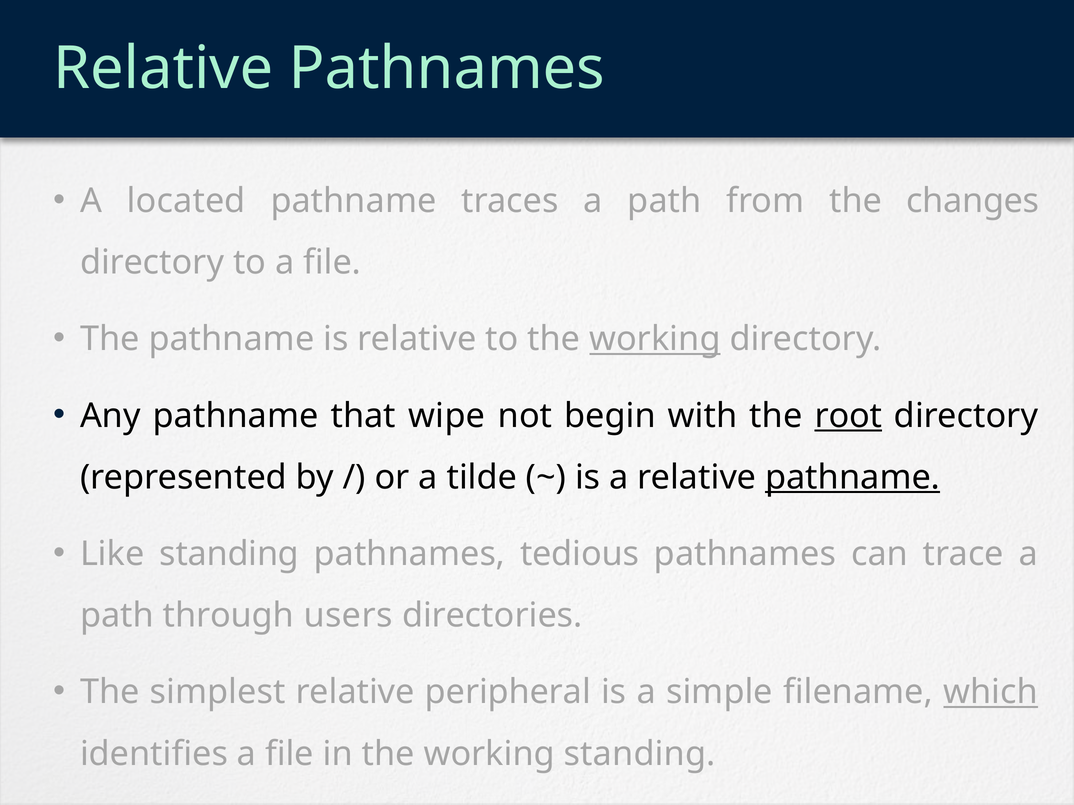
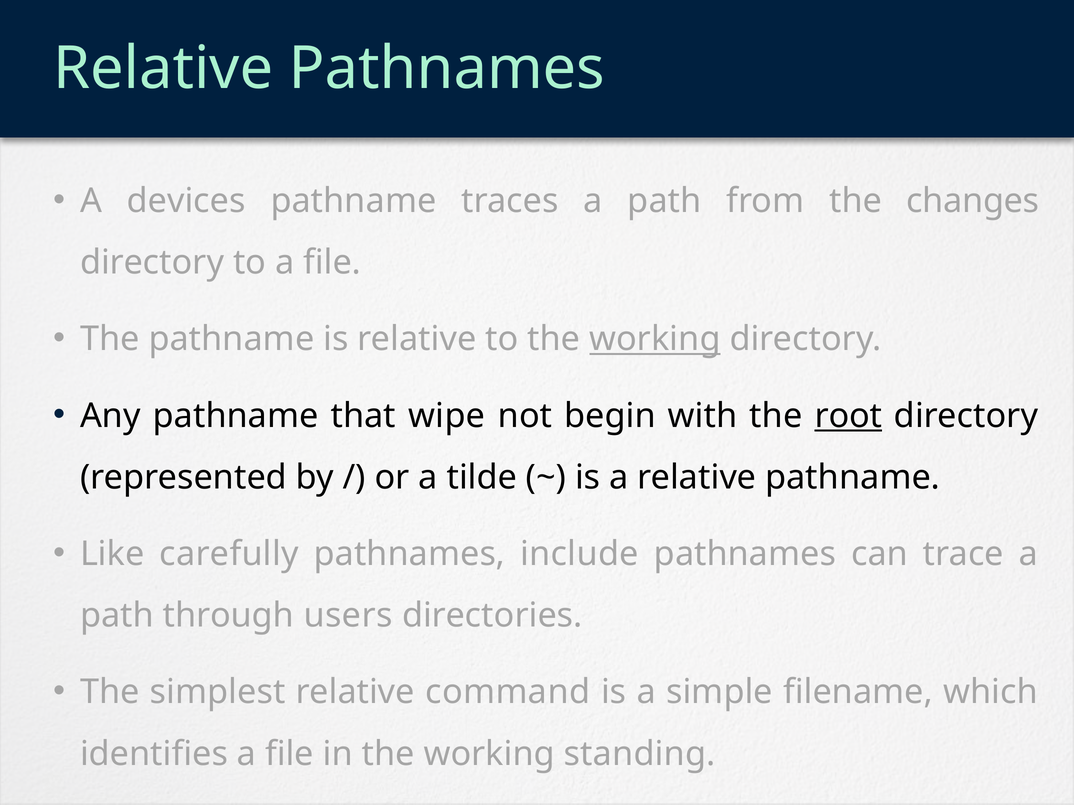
located: located -> devices (186, 201)
pathname underline: present -> none (853, 478)
Like standing: standing -> carefully (229, 554)
tedious: tedious -> include (579, 554)
peripheral: peripheral -> command (508, 693)
which underline: present -> none (991, 693)
